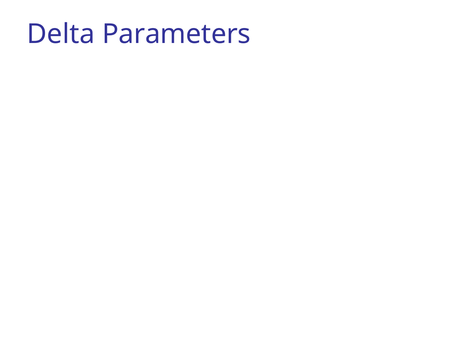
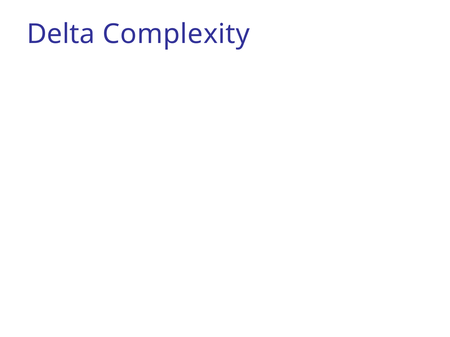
Delta Parameters: Parameters -> Complexity (176, 34)
